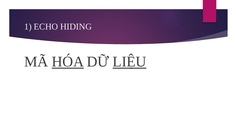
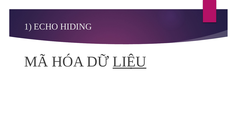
HÓA underline: present -> none (68, 61)
